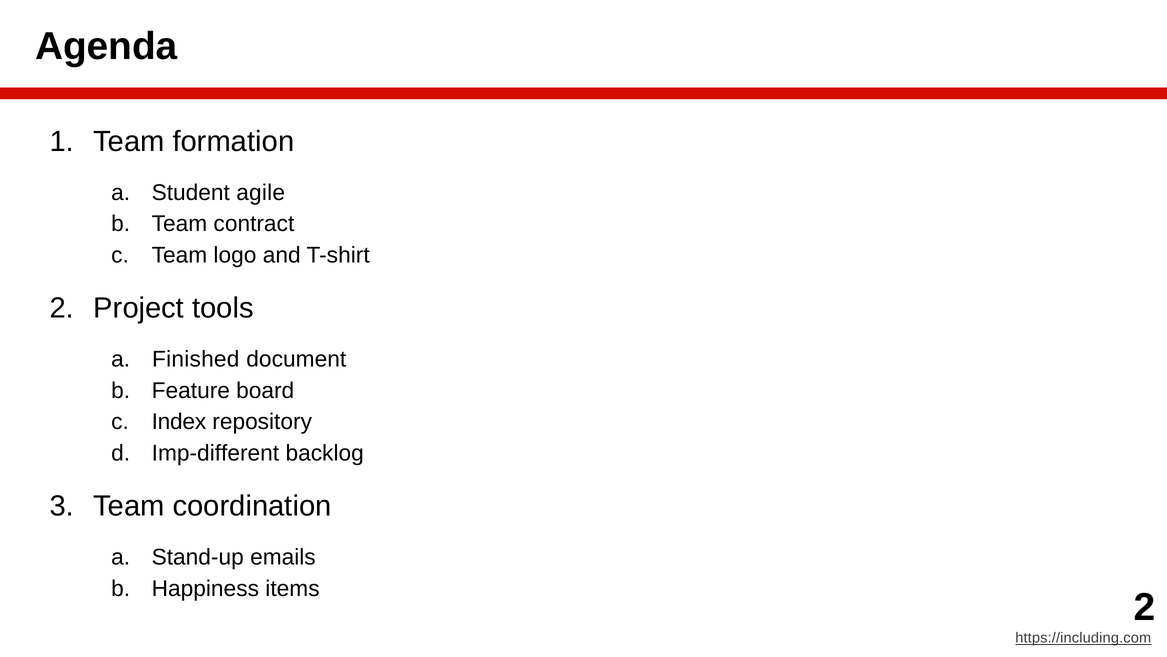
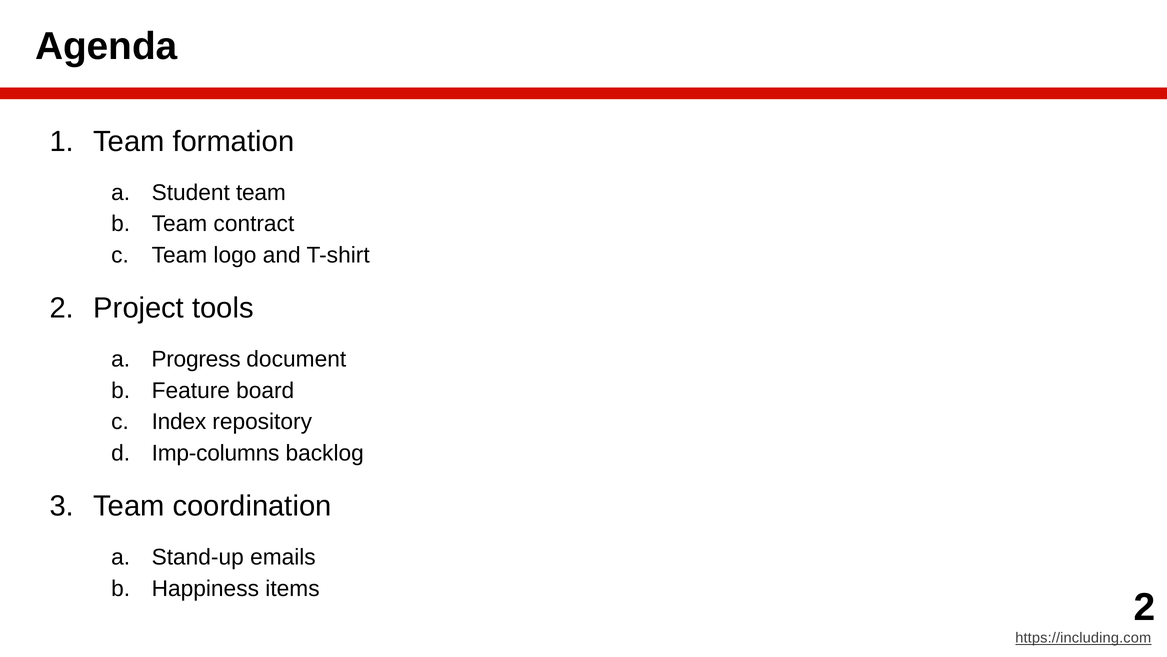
Student agile: agile -> team (261, 192)
Finished: Finished -> Progress (196, 359)
Imp-different: Imp-different -> Imp-columns (216, 453)
